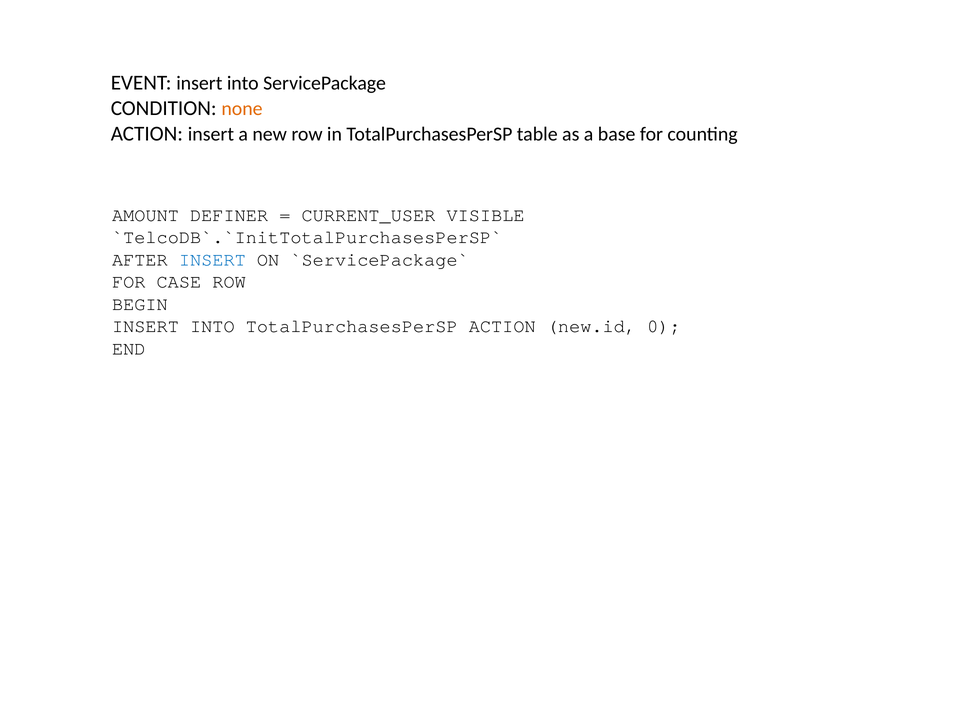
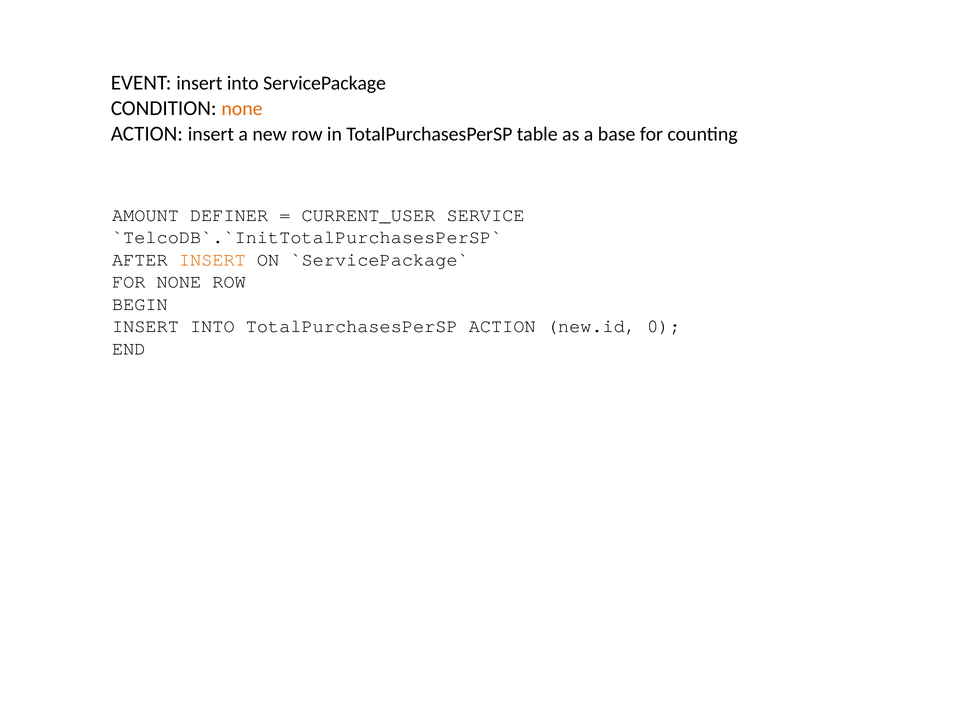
VISIBLE: VISIBLE -> SERVICE (486, 215)
INSERT colour: blue -> orange (212, 259)
FOR CASE: CASE -> NONE (179, 282)
